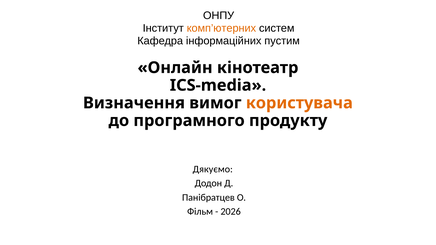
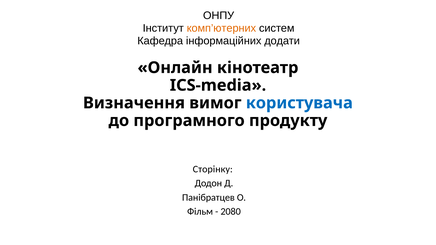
пустим: пустим -> додати (282, 41)
користувача colour: orange -> blue (299, 103)
Дякуємо: Дякуємо -> Сторінку (213, 169)
2026: 2026 -> 2080 (231, 212)
